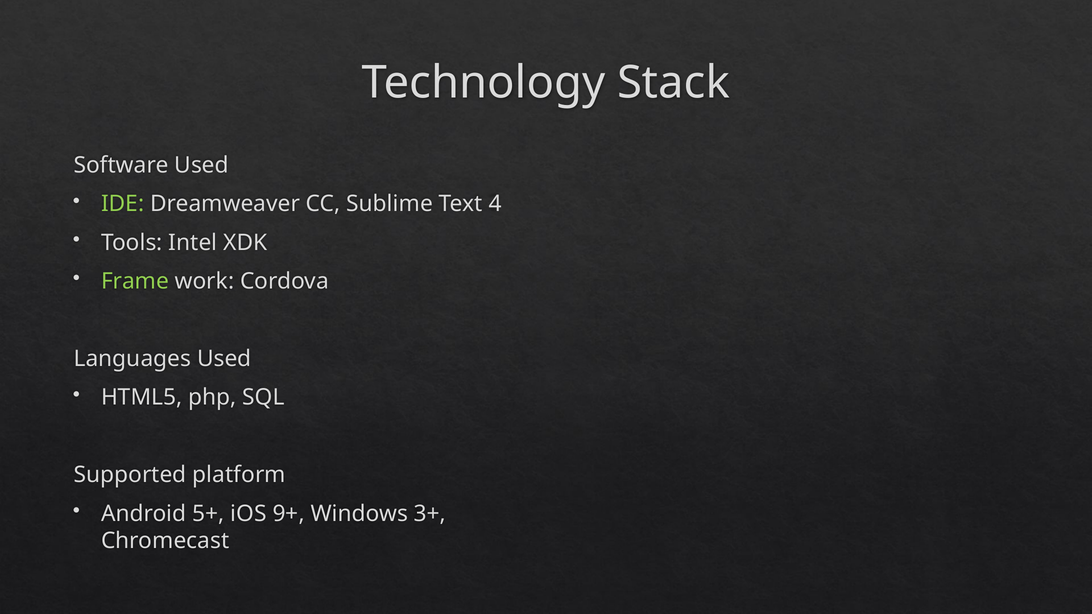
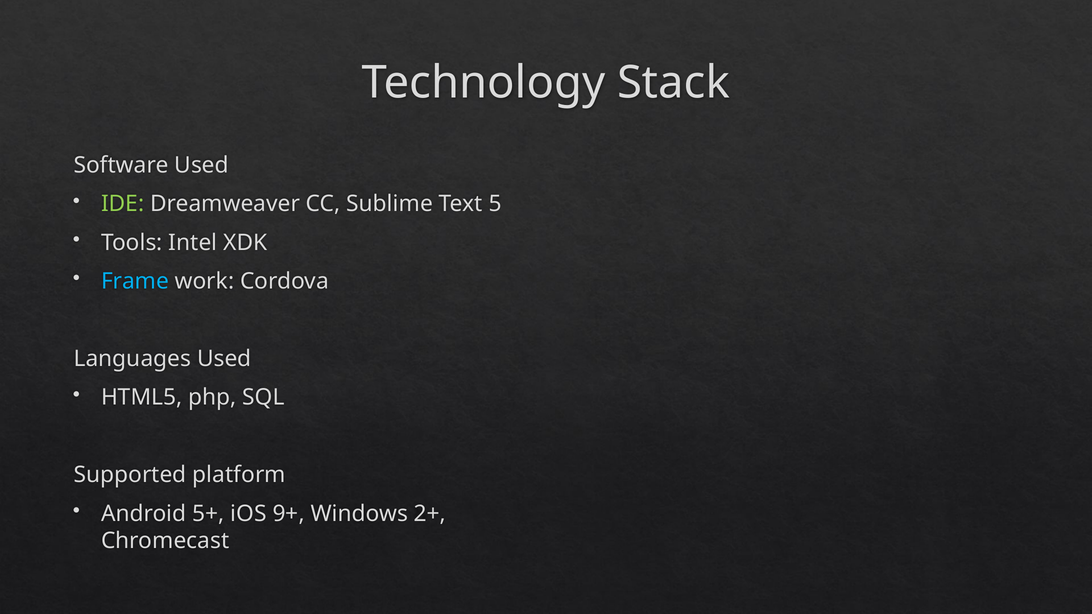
4: 4 -> 5 (495, 204)
Frame colour: light green -> light blue (135, 281)
3+: 3+ -> 2+ (430, 514)
